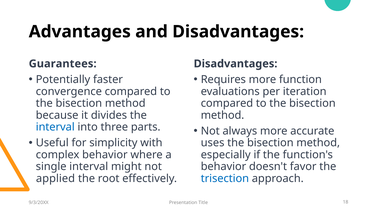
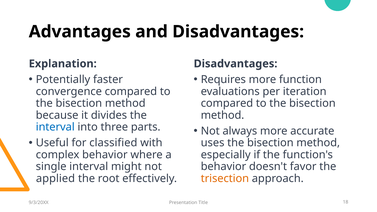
Guarantees: Guarantees -> Explanation (63, 64)
simplicity: simplicity -> classified (113, 143)
trisection colour: blue -> orange (225, 178)
